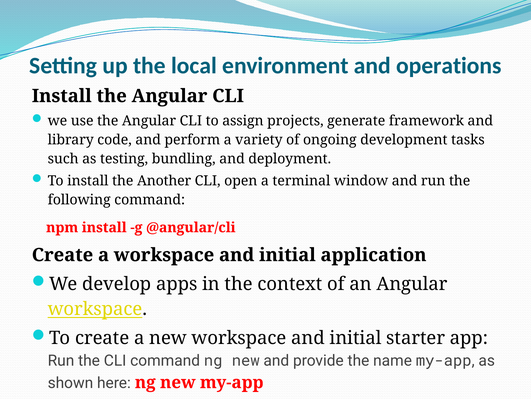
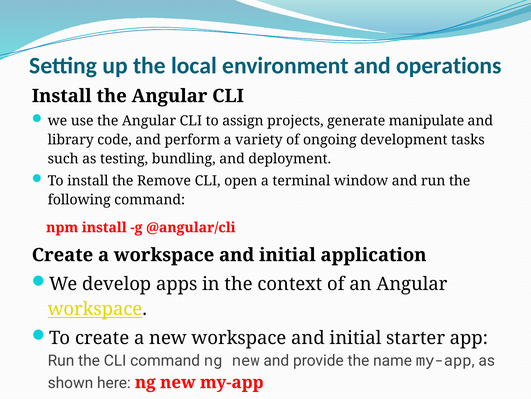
framework: framework -> manipulate (426, 121)
Another: Another -> Remove (164, 181)
